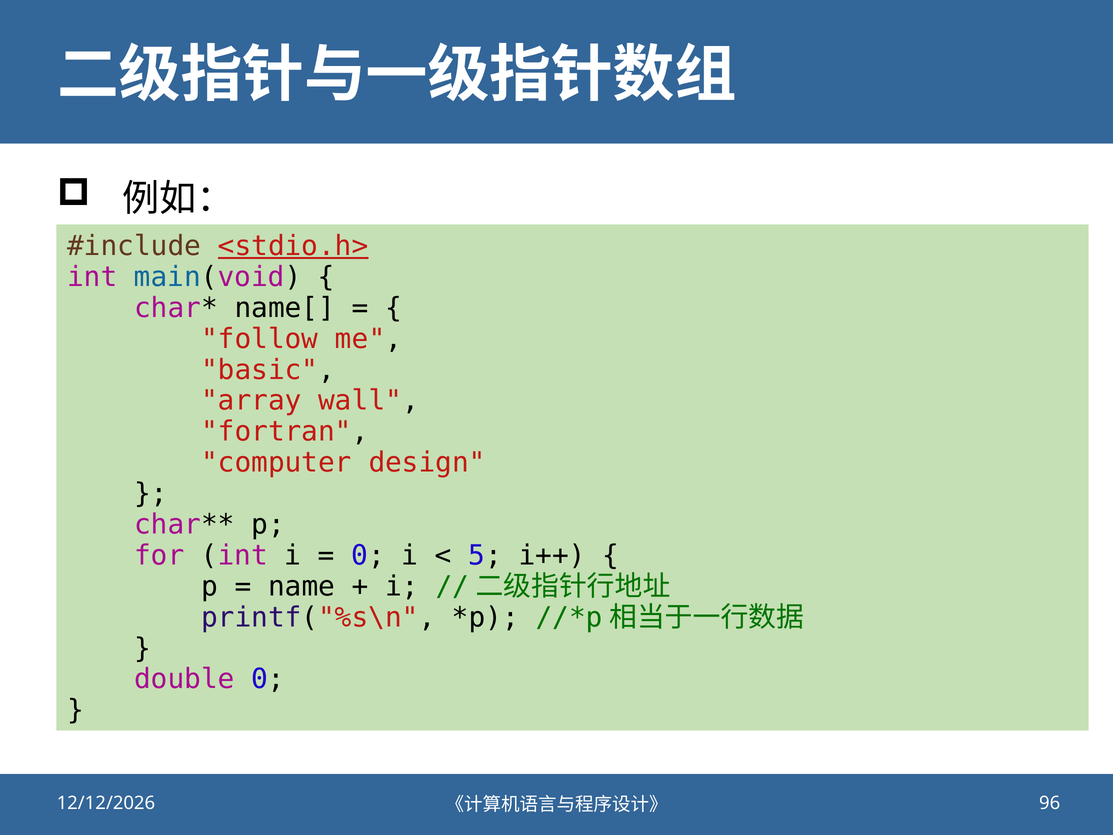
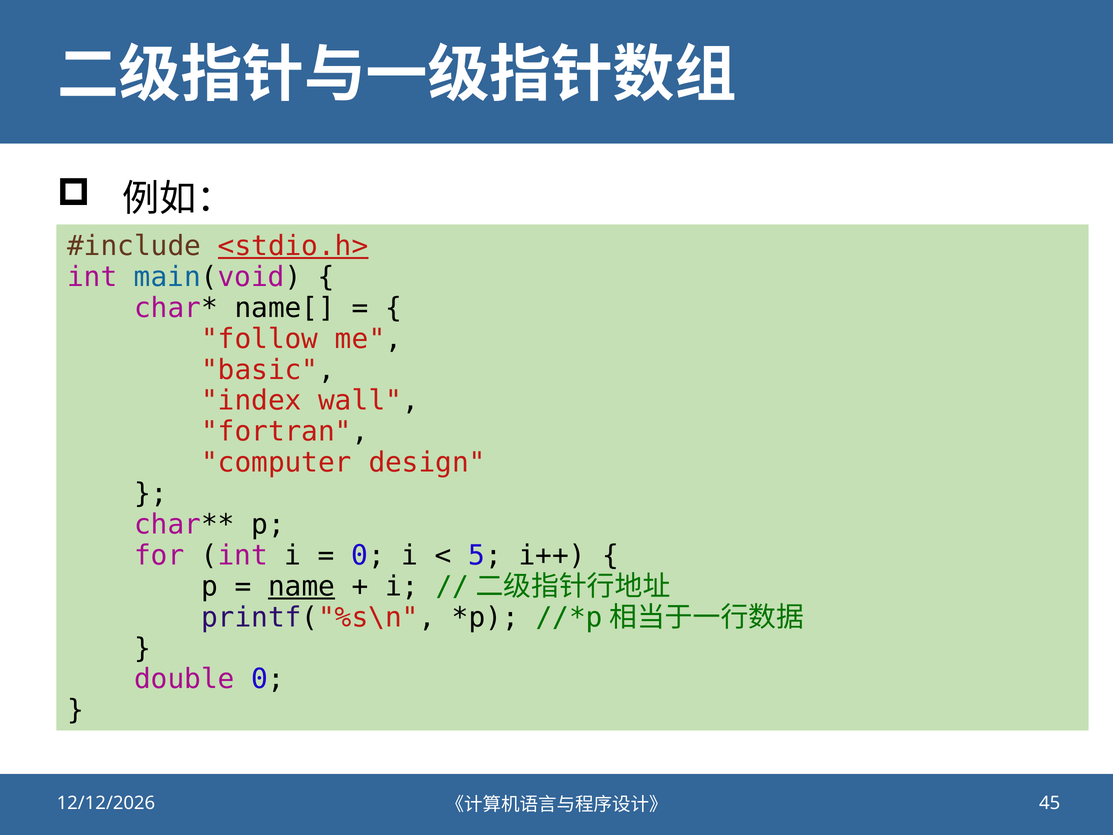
array: array -> index (251, 401)
name underline: none -> present (302, 586)
96: 96 -> 45 (1050, 803)
